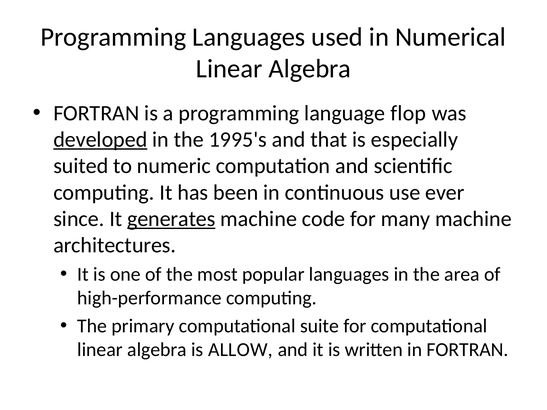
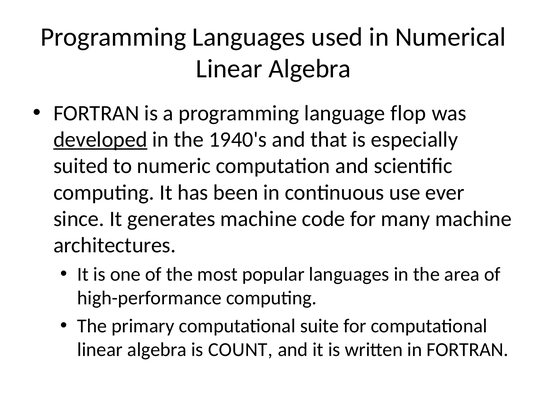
1995's: 1995's -> 1940's (238, 140)
generates underline: present -> none (171, 219)
ALLOW: ALLOW -> COUNT (240, 350)
